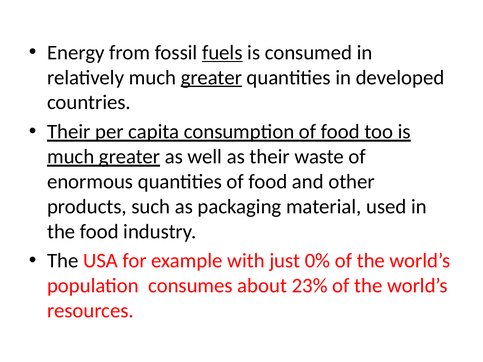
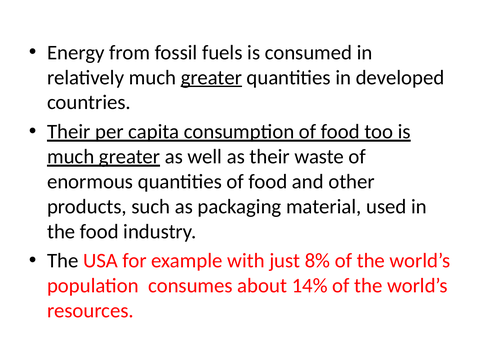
fuels underline: present -> none (222, 53)
0%: 0% -> 8% (317, 261)
23%: 23% -> 14% (310, 286)
